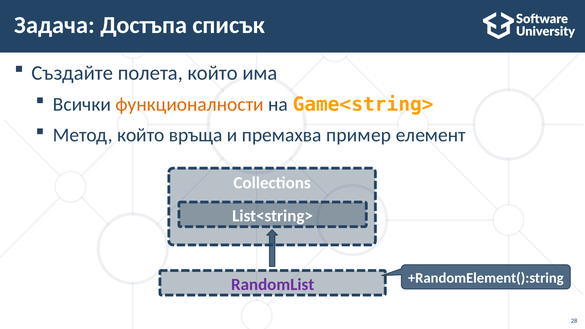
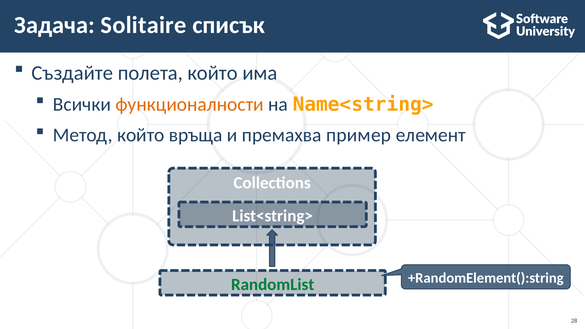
Достъпа: Достъпа -> Solitaire (144, 25)
Game<string>: Game<string> -> Name<string> (363, 104)
RandomList colour: purple -> green (273, 285)
